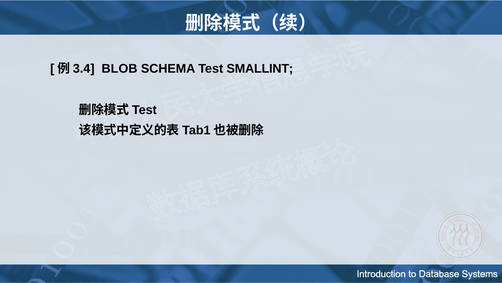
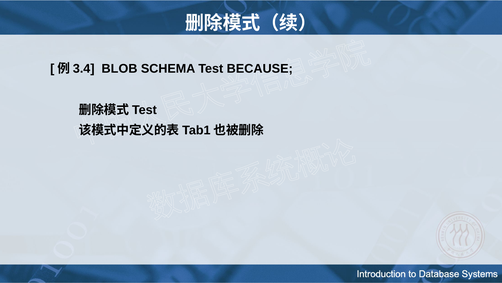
SMALLINT: SMALLINT -> BECAUSE (260, 68)
